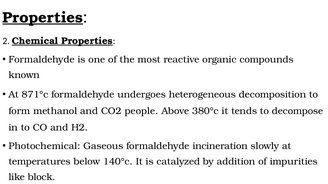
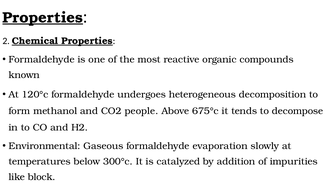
871°c: 871°c -> 120°c (35, 95)
380°c: 380°c -> 675°c (205, 111)
Photochemical: Photochemical -> Environmental (45, 146)
incineration: incineration -> evaporation (220, 146)
140°c: 140°c -> 300°c (118, 162)
